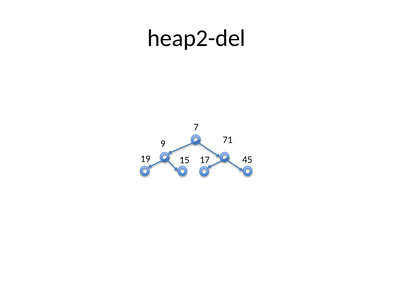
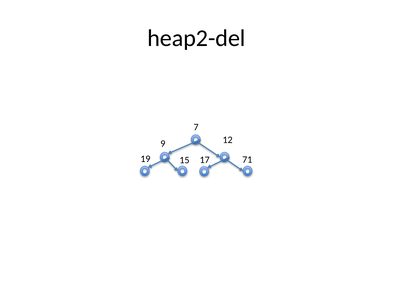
71: 71 -> 12 (228, 140)
45: 45 -> 71 (247, 160)
